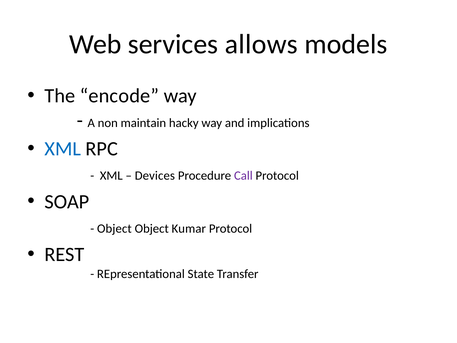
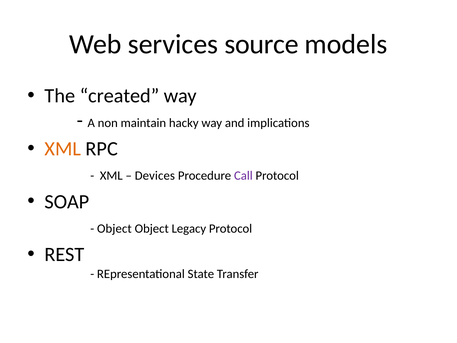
allows: allows -> source (262, 44)
encode: encode -> created (120, 96)
XML colour: blue -> orange (63, 149)
Kumar: Kumar -> Legacy (189, 228)
